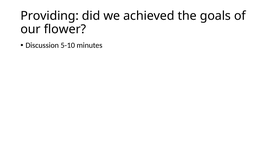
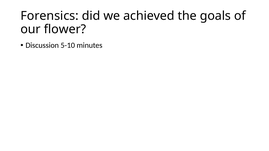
Providing: Providing -> Forensics (50, 16)
